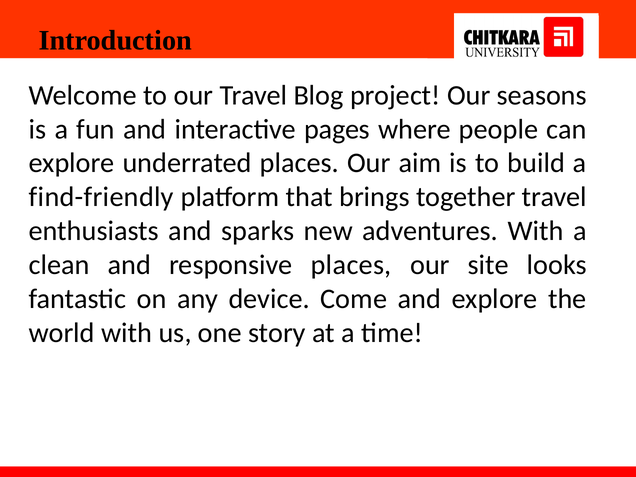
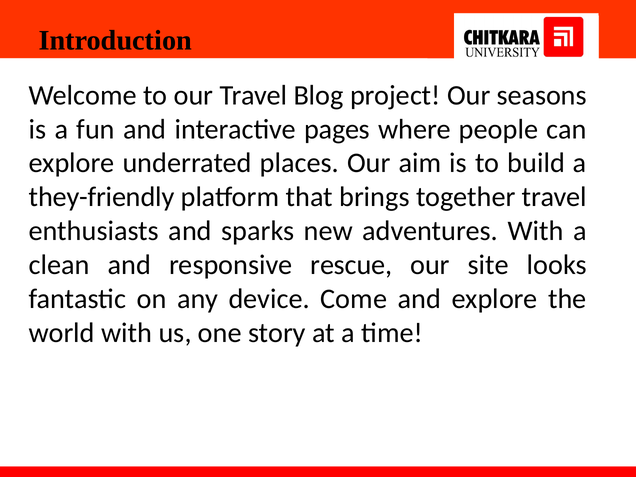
find-friendly: find-friendly -> they-friendly (102, 197)
responsive places: places -> rescue (351, 265)
